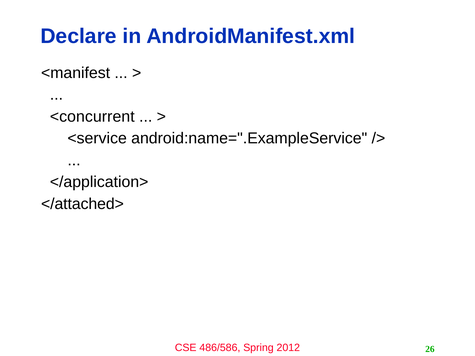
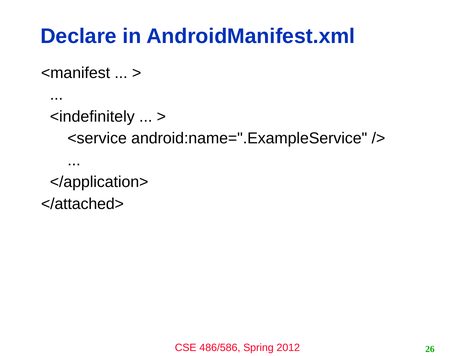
<concurrent: <concurrent -> <indefinitely (92, 117)
